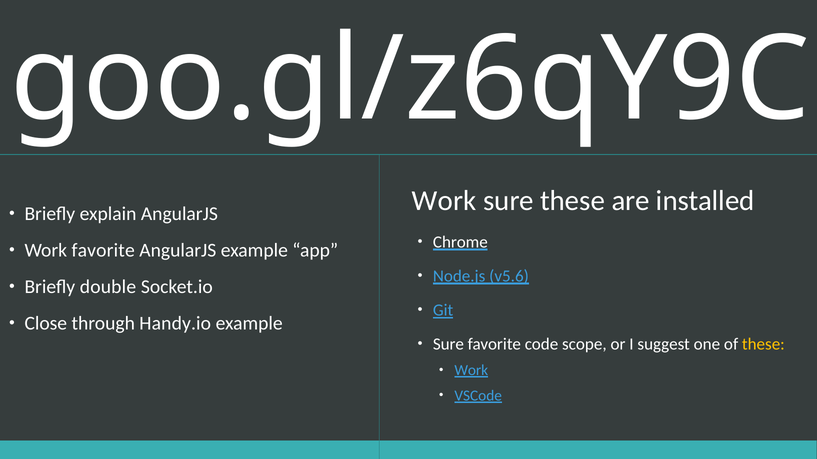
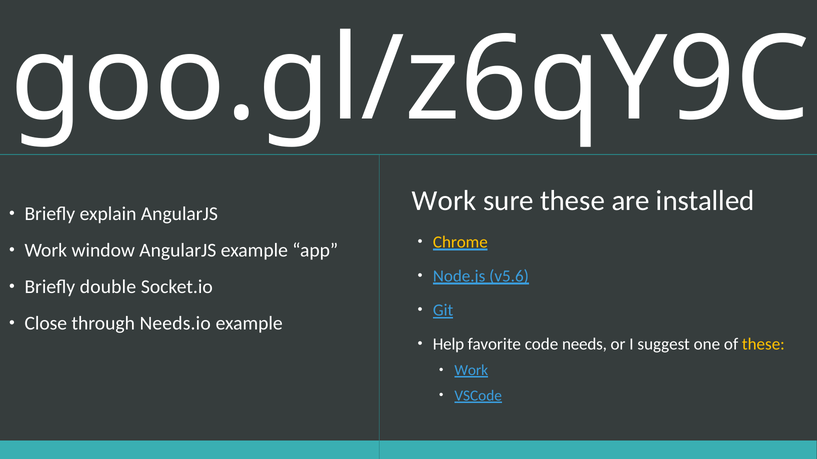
Chrome colour: white -> yellow (460, 242)
Work favorite: favorite -> window (103, 251)
Handy.io: Handy.io -> Needs.io (175, 324)
Sure: Sure -> Help (448, 344)
scope: scope -> needs (584, 344)
